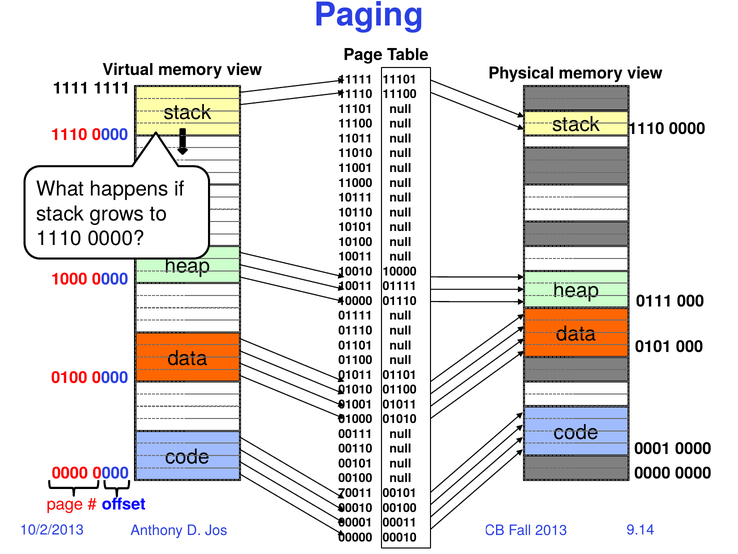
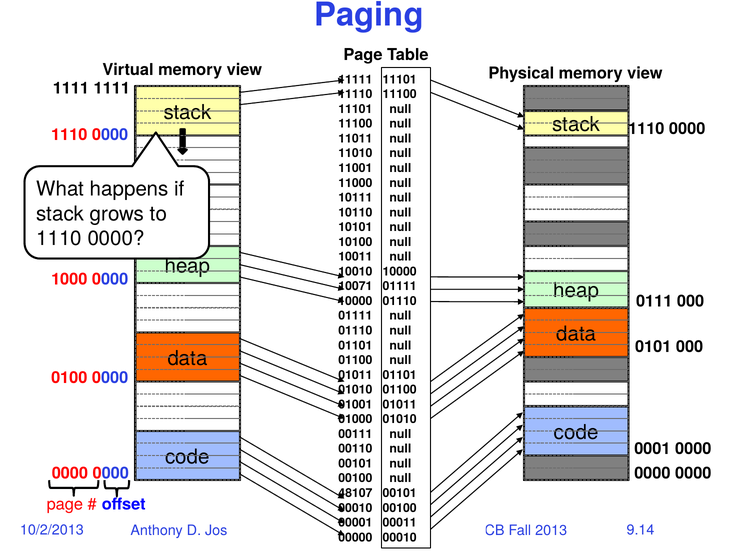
10011: 10011 -> 10071 (355, 286)
70011: 70011 -> 48107 (355, 493)
